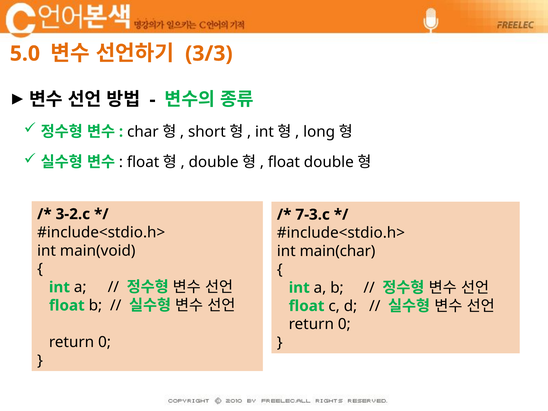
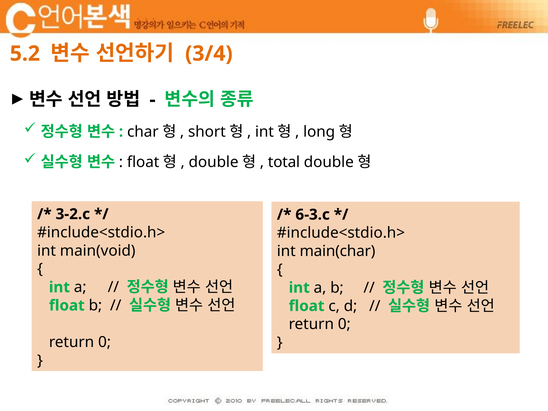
5.0: 5.0 -> 5.2 (25, 54)
3/3: 3/3 -> 3/4 (209, 54)
float: float -> total (284, 162)
7-3.c: 7-3.c -> 6-3.c (313, 215)
